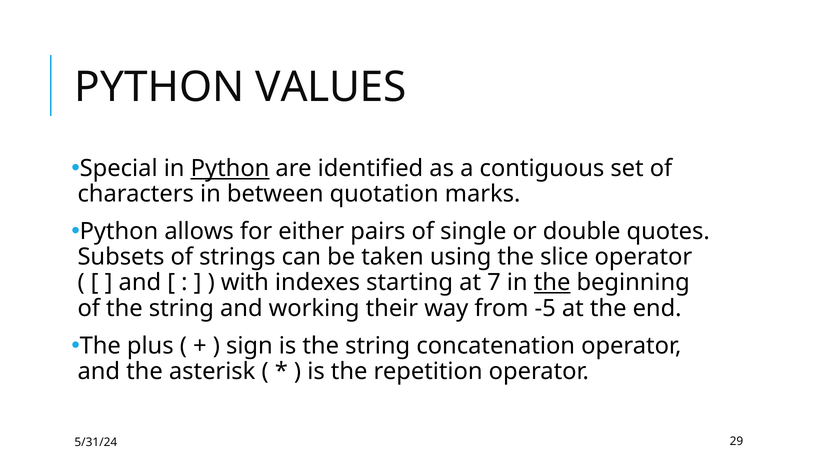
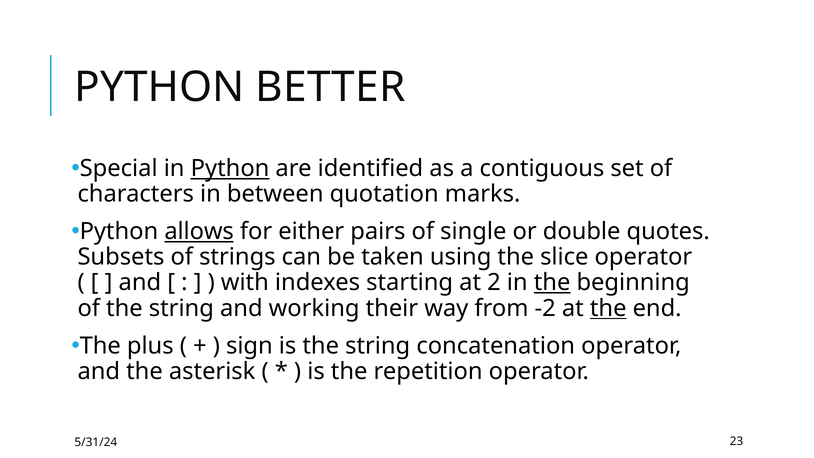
VALUES: VALUES -> BETTER (331, 87)
allows underline: none -> present (199, 231)
7: 7 -> 2 (494, 283)
-5: -5 -> -2 (545, 308)
the underline: none -> present (608, 308)
29: 29 -> 23 (736, 441)
